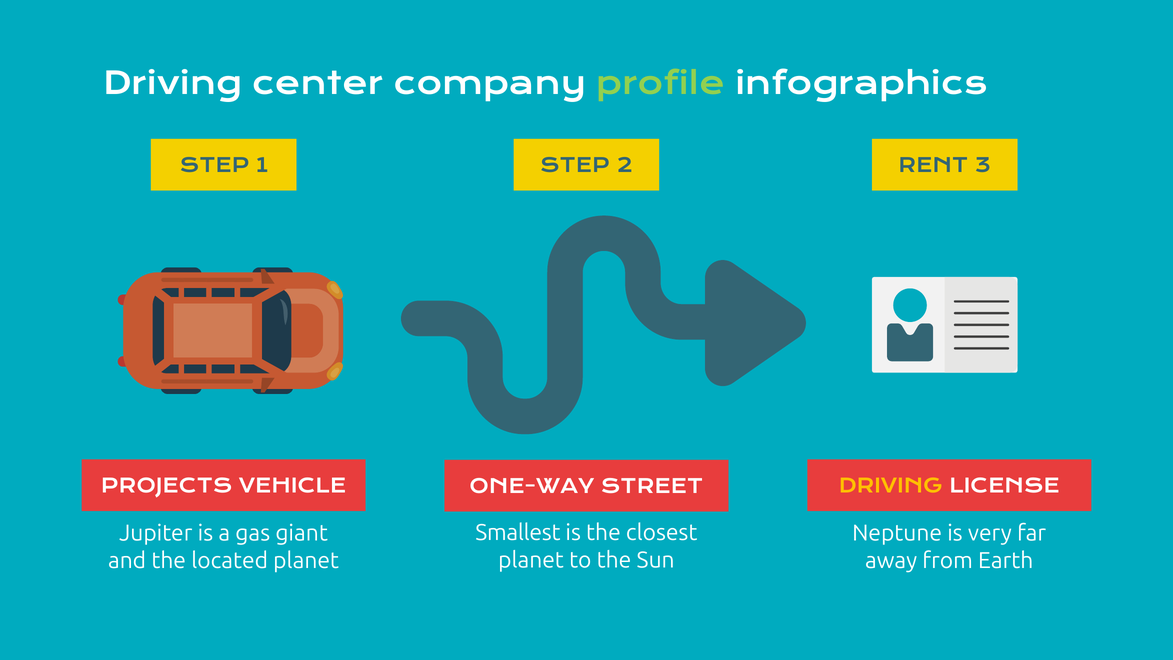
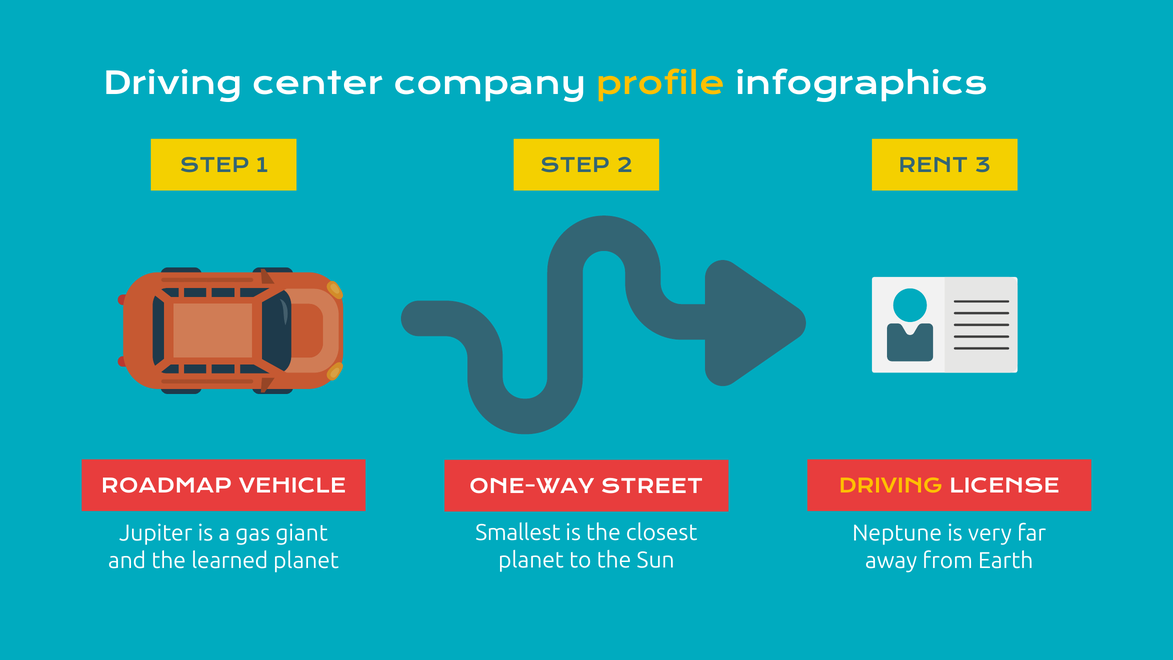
profile colour: light green -> yellow (661, 84)
PROJECTS: PROJECTS -> ROADMAP (166, 486)
located: located -> learned (230, 560)
